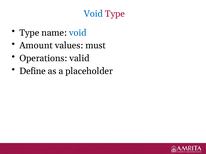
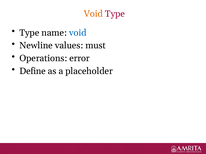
Void colour: blue -> orange (93, 14)
Amount: Amount -> Newline (36, 46)
valid: valid -> error (80, 58)
